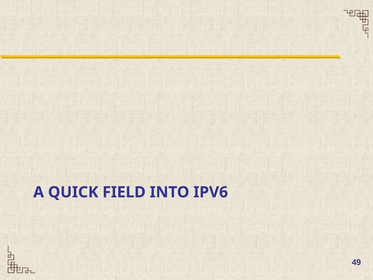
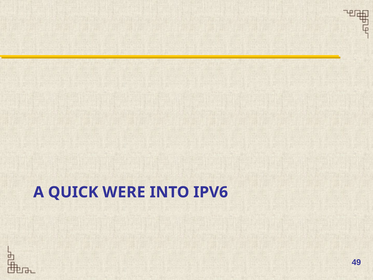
FIELD: FIELD -> WERE (124, 192)
